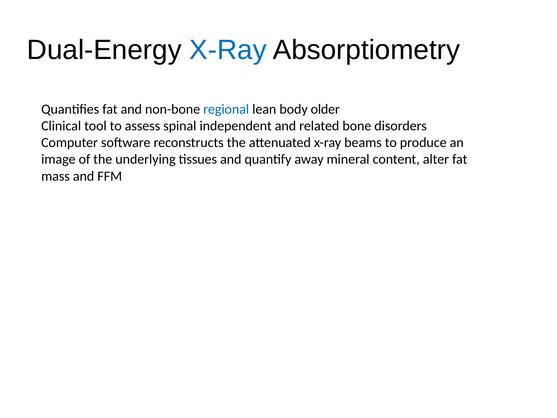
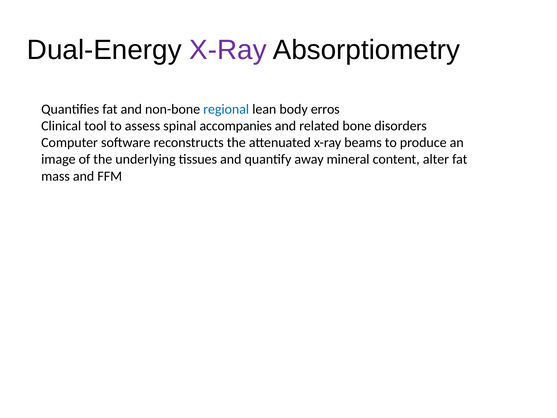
X-Ray colour: blue -> purple (228, 50)
older: older -> erros (325, 109)
independent: independent -> accompanies (236, 126)
